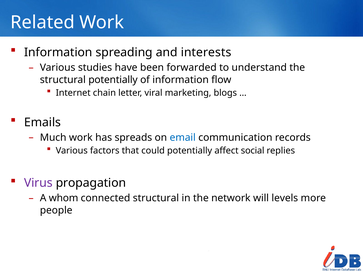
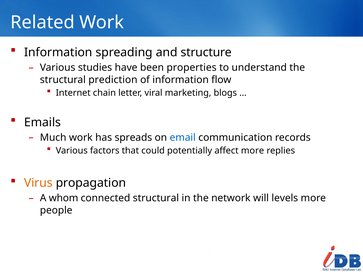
interests: interests -> structure (206, 52)
forwarded: forwarded -> properties (192, 68)
structural potentially: potentially -> prediction (113, 80)
affect social: social -> more (253, 151)
Virus colour: purple -> orange (38, 183)
